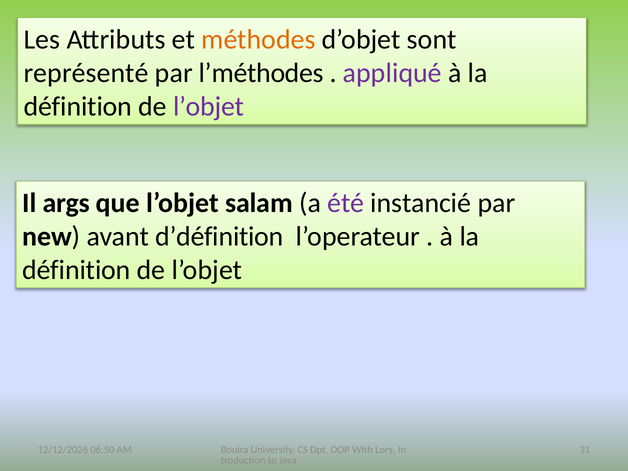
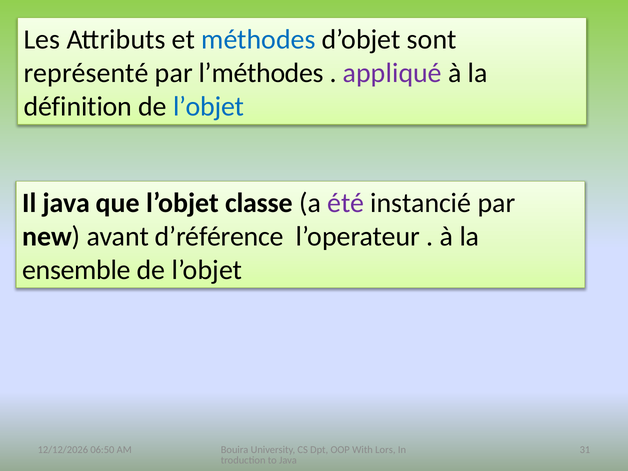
méthodes colour: orange -> blue (258, 40)
l’objet colour: purple -> blue (209, 107)
Il args: args -> java (66, 203)
salam: salam -> classe (259, 203)
d’définition: d’définition -> d’référence (219, 236)
définition: définition -> ensemble (76, 270)
